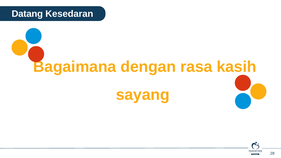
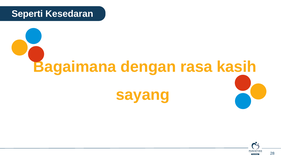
Datang: Datang -> Seperti (27, 14)
